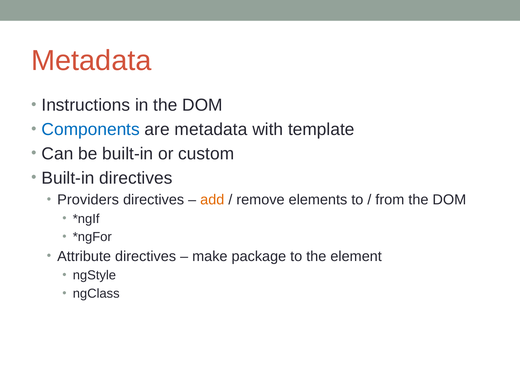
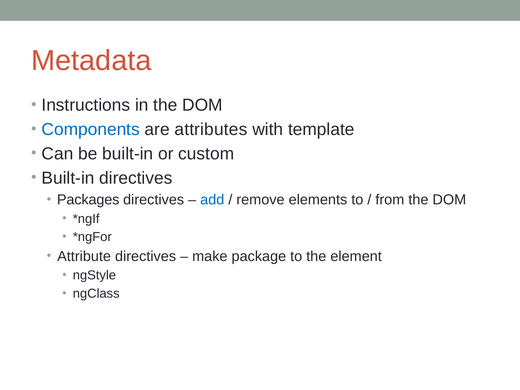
are metadata: metadata -> attributes (211, 129)
Providers: Providers -> Packages (88, 200)
add colour: orange -> blue (212, 200)
